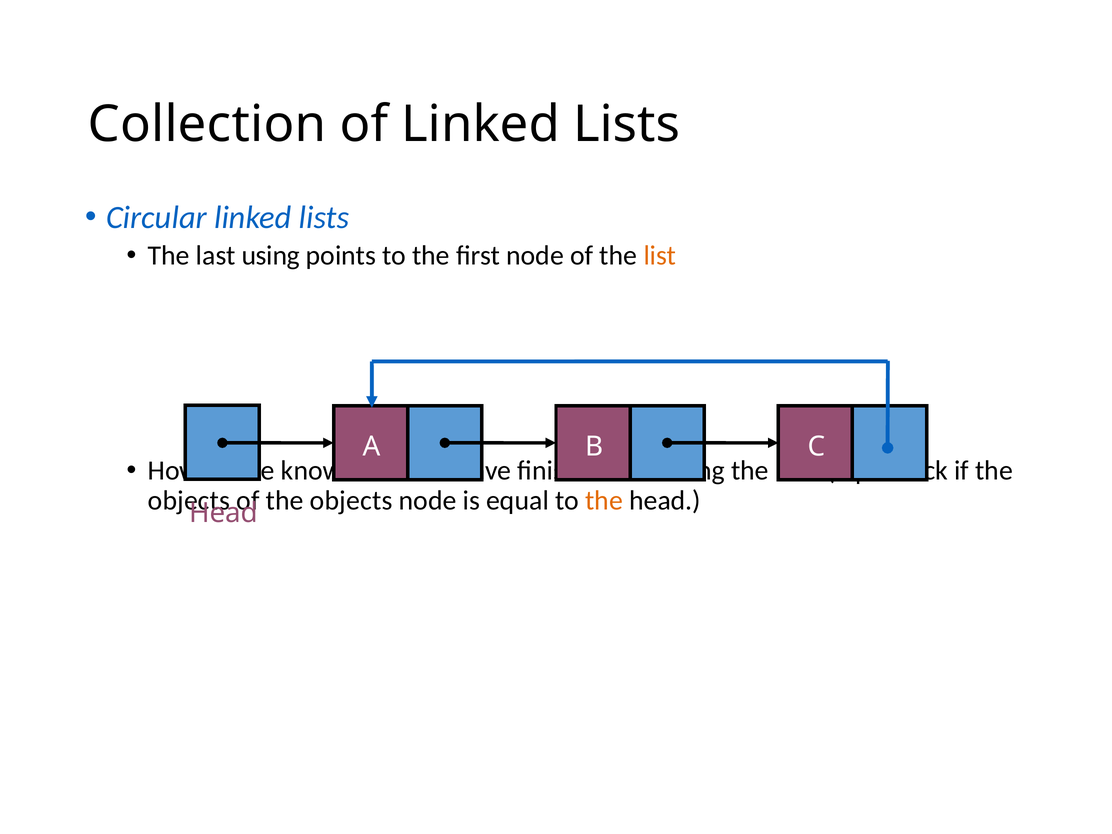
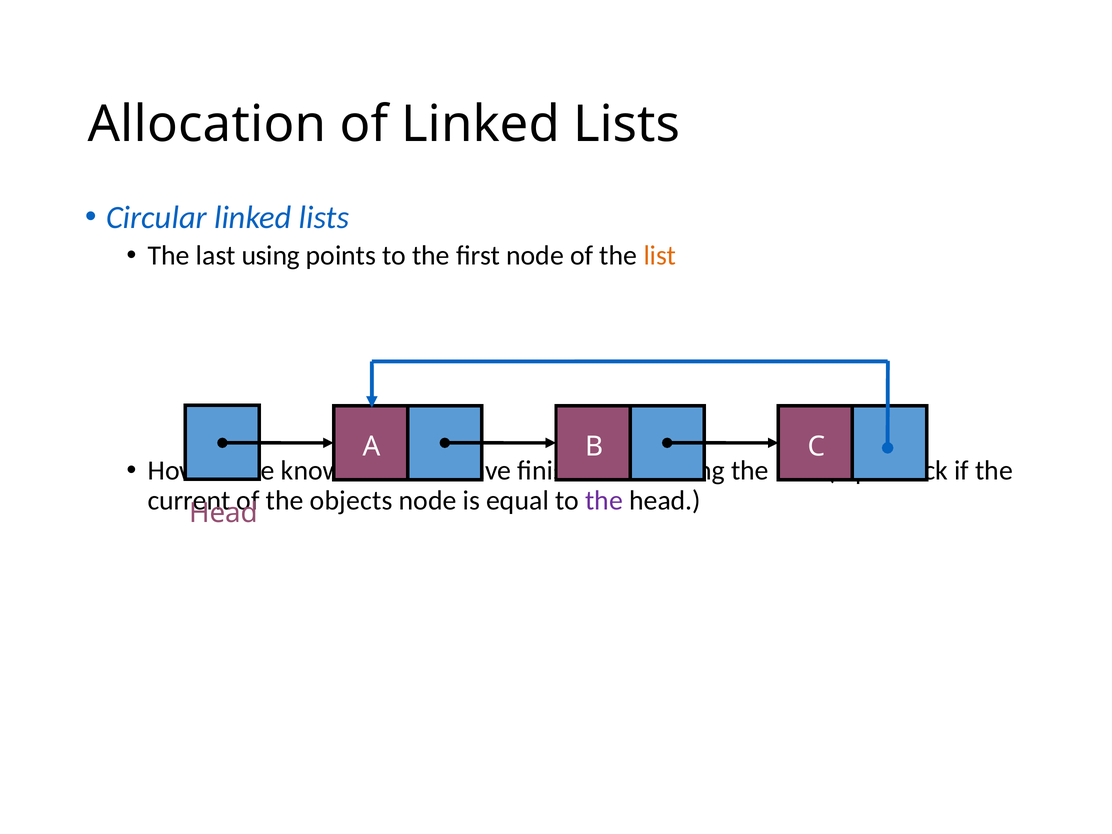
Collection: Collection -> Allocation (207, 125)
objects: objects -> current (189, 501)
the colour: orange -> purple (604, 501)
